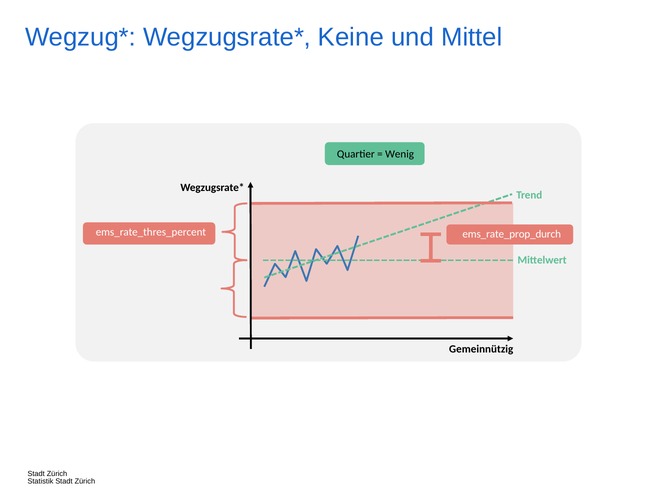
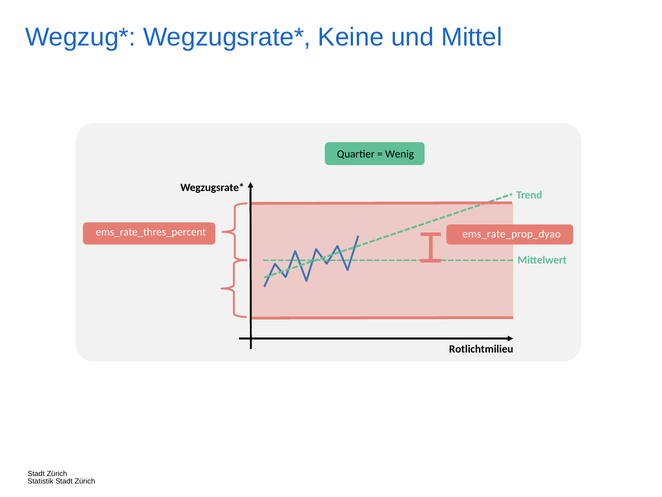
ems_rate_prop_durch: ems_rate_prop_durch -> ems_rate_prop_dyao (512, 234)
Gemeinnützig: Gemeinnützig -> Rotlichtmilieu (481, 349)
